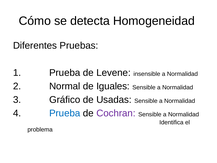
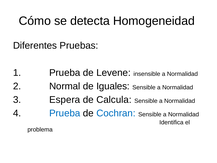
Gráfico: Gráfico -> Espera (65, 100)
Usadas: Usadas -> Calcula (114, 100)
Cochran colour: purple -> blue (116, 113)
